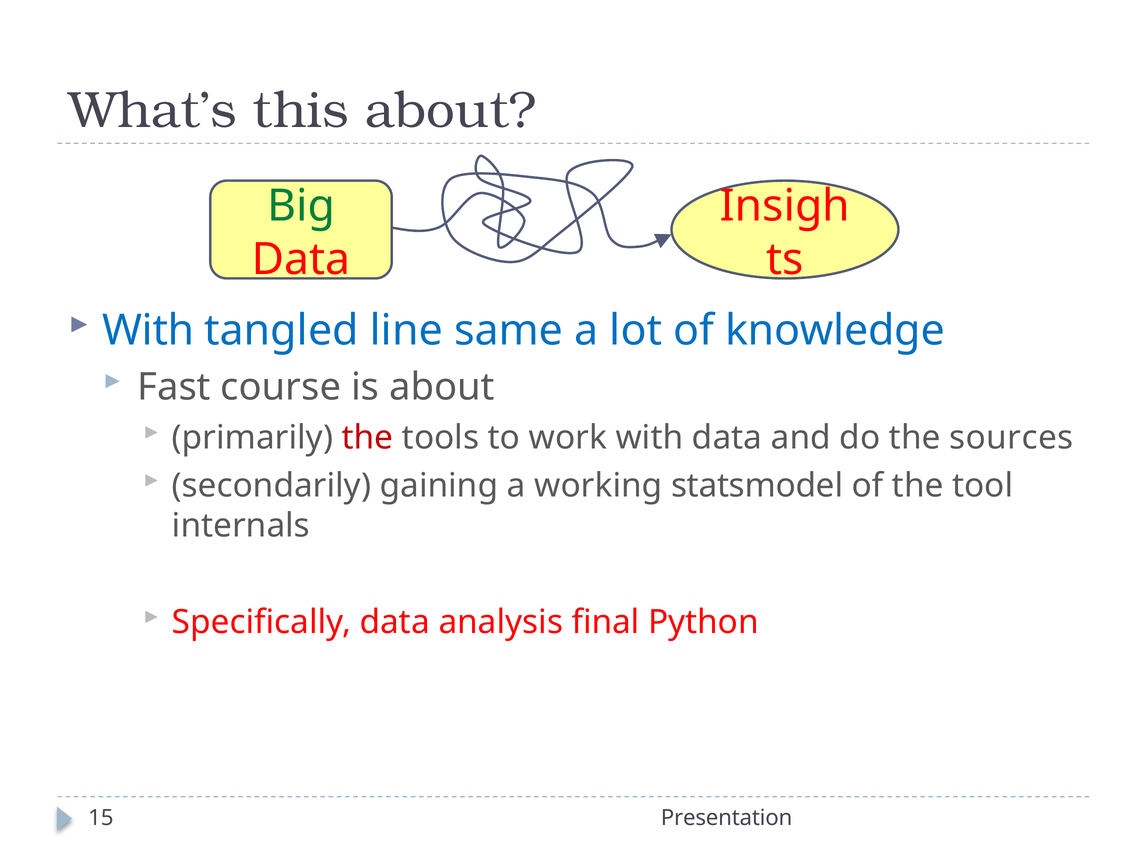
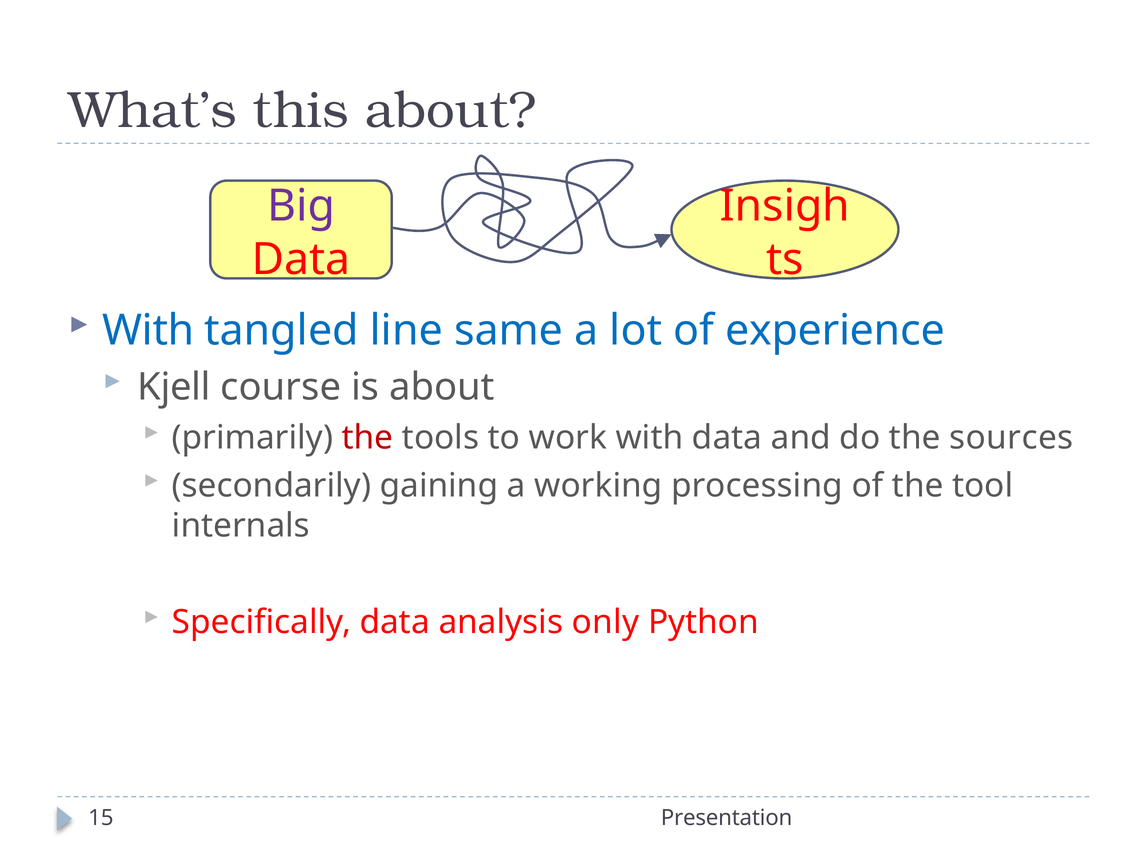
Big colour: green -> purple (301, 206)
knowledge: knowledge -> experience (835, 331)
Fast: Fast -> Kjell (174, 387)
statsmodel: statsmodel -> processing (757, 486)
final: final -> only (605, 622)
